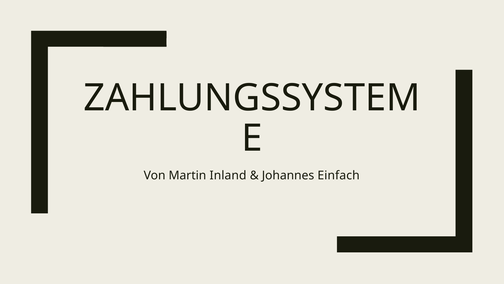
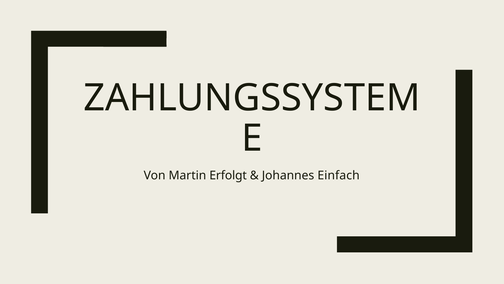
Inland: Inland -> Erfolgt (228, 175)
